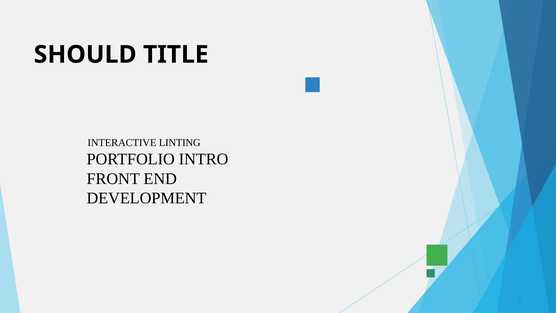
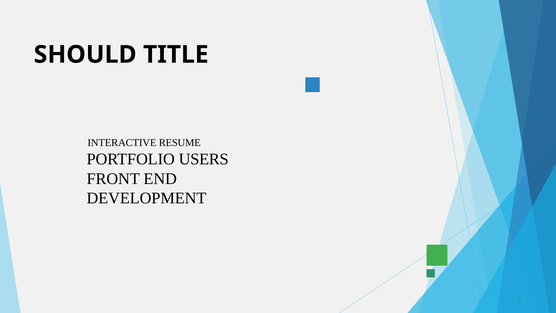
LINTING: LINTING -> RESUME (180, 143)
INTRO: INTRO -> USERS (204, 159)
